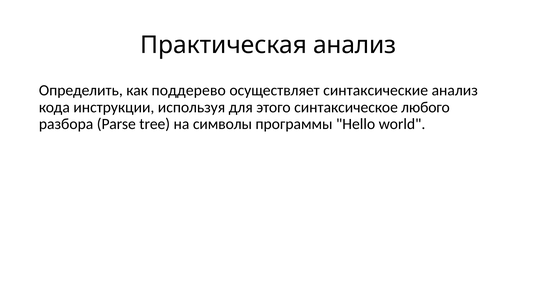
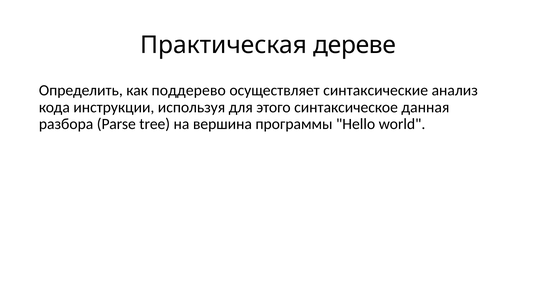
Практическая анализ: анализ -> дереве (355, 45)
любого: любого -> данная (425, 107)
символы: символы -> вершина (222, 124)
